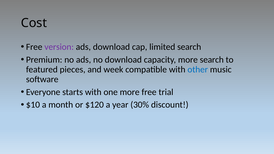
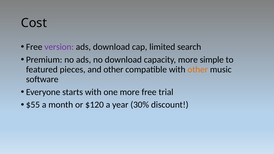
more search: search -> simple (212, 60)
and week: week -> other (113, 70)
other colour: blue -> orange (198, 70)
$10: $10 -> $55 (33, 105)
